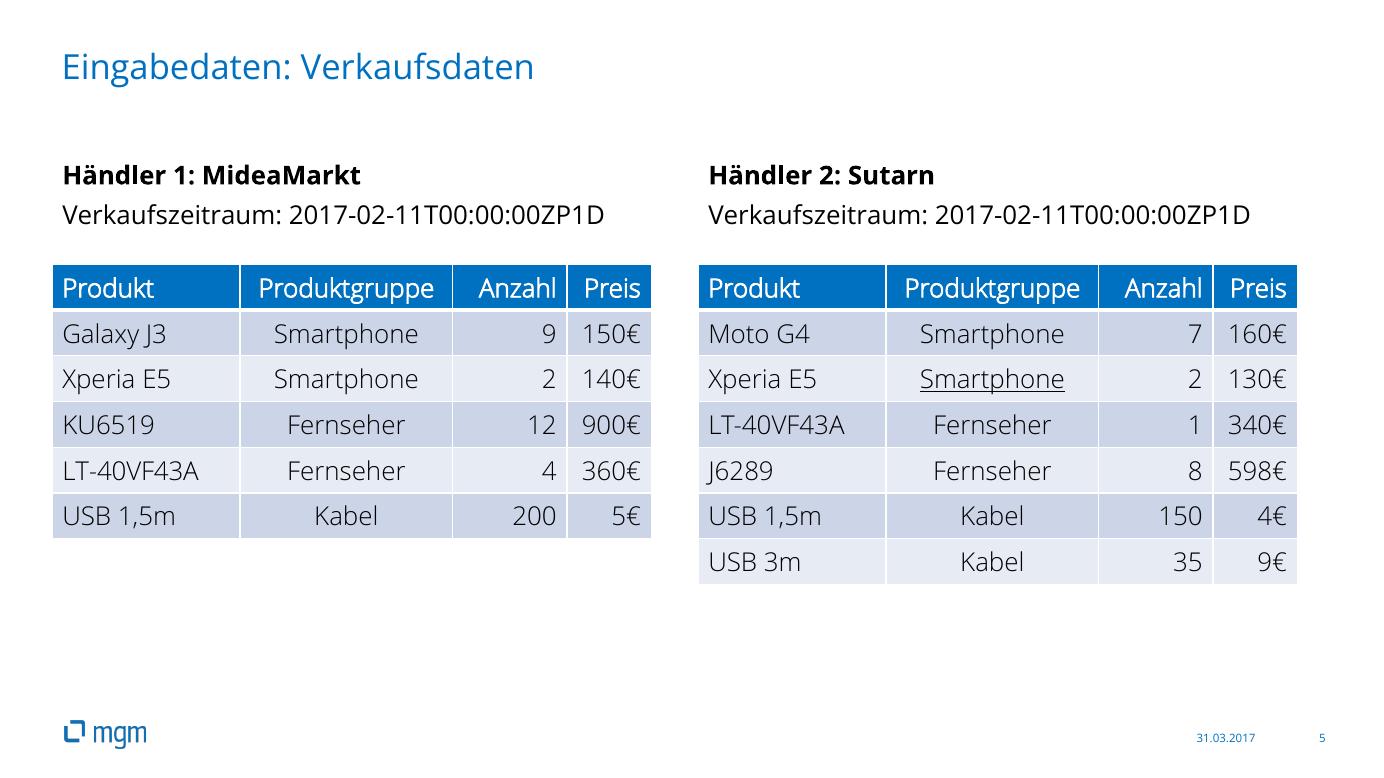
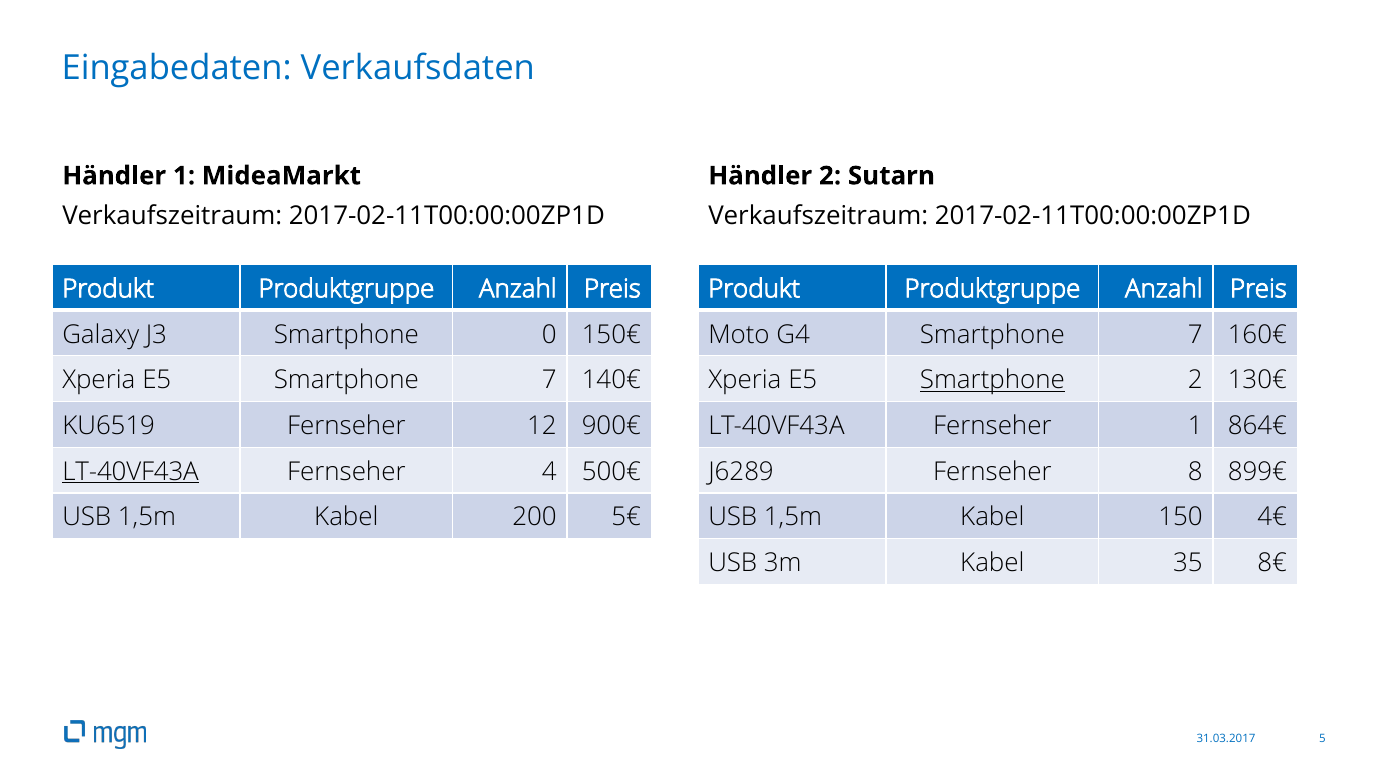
9: 9 -> 0 (549, 335)
2: 2 -> 7 (549, 380)
340€: 340€ -> 864€ (1257, 426)
LT-40VF43A underline: none -> present (131, 472)
360€: 360€ -> 500€ (611, 472)
598€: 598€ -> 899€ (1257, 472)
9€: 9€ -> 8€ (1272, 563)
